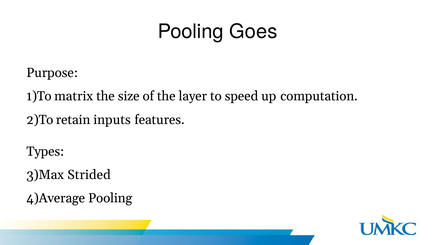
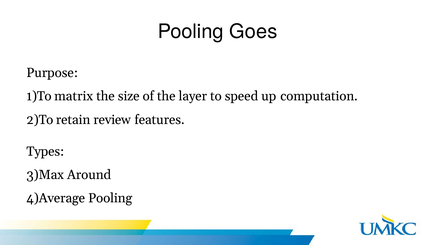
inputs: inputs -> review (112, 120)
Strided: Strided -> Around (89, 175)
